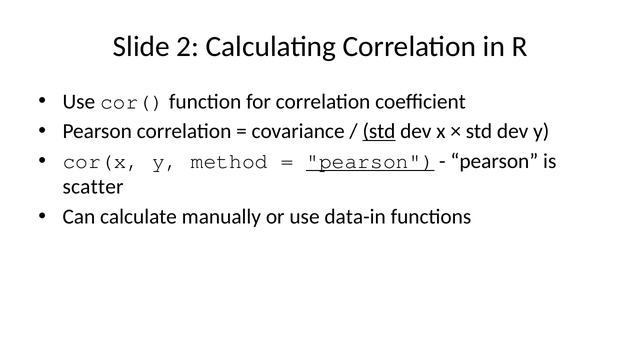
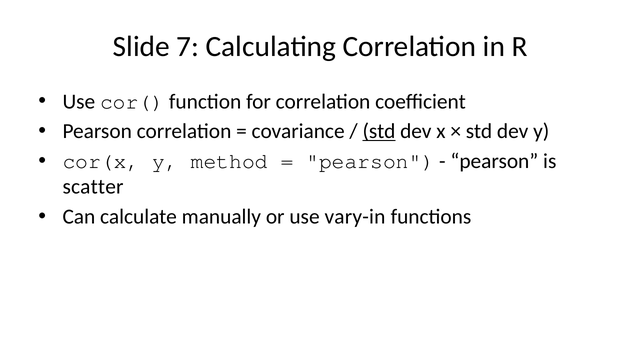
2: 2 -> 7 (188, 47)
pearson underline: present -> none (370, 161)
data-in: data-in -> vary-in (355, 217)
